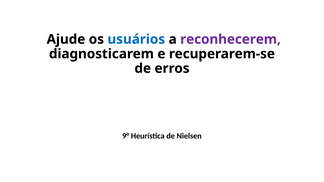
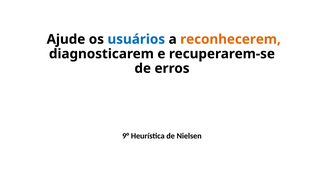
reconhecerem colour: purple -> orange (230, 39)
